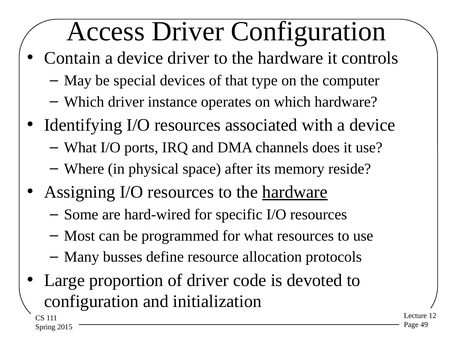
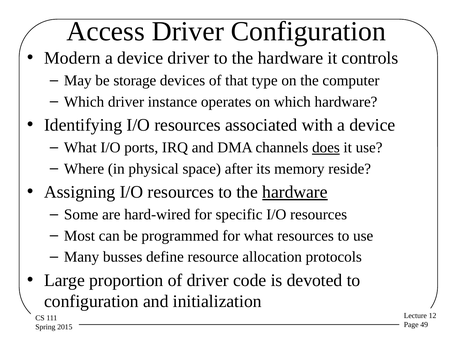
Contain: Contain -> Modern (72, 58)
special: special -> storage (135, 80)
does underline: none -> present (326, 147)
